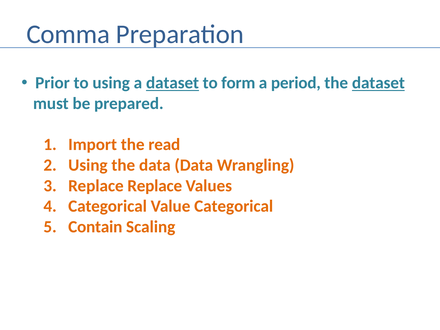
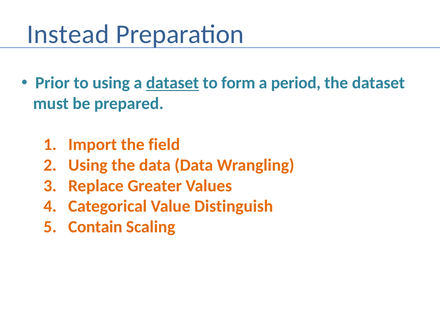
Comma: Comma -> Instead (68, 34)
dataset underline: present -> none (378, 83)
read: read -> field (164, 145)
Replace Replace: Replace -> Greater (155, 186)
Value Categorical: Categorical -> Distinguish (234, 206)
